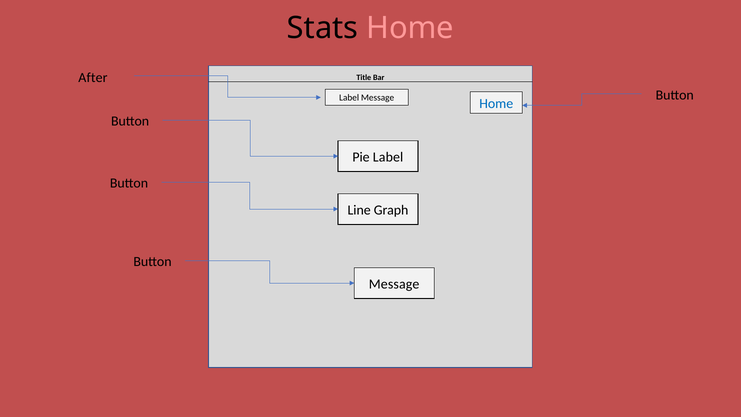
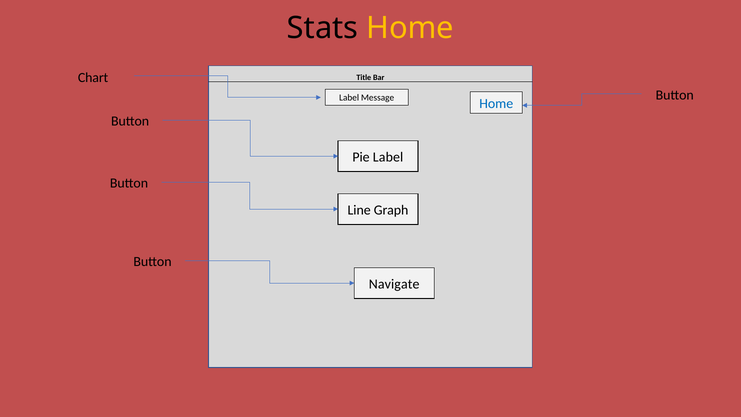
Home colour: pink -> yellow (410, 28)
After: After -> Chart (93, 78)
Message: Message -> Navigate (394, 284)
